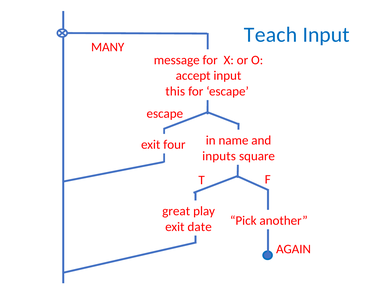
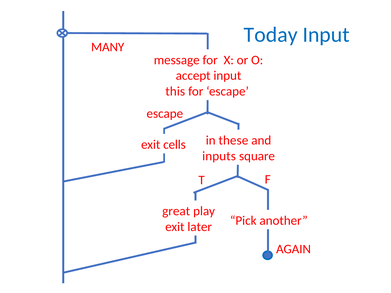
Teach: Teach -> Today (271, 35)
name: name -> these (233, 140)
four: four -> cells (174, 145)
date: date -> later (200, 227)
